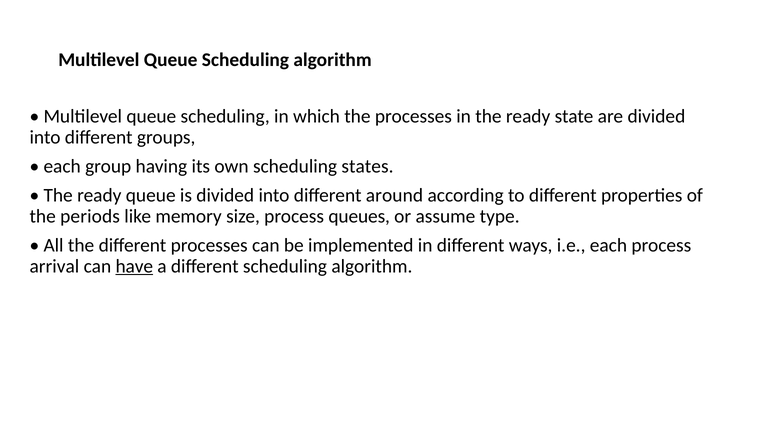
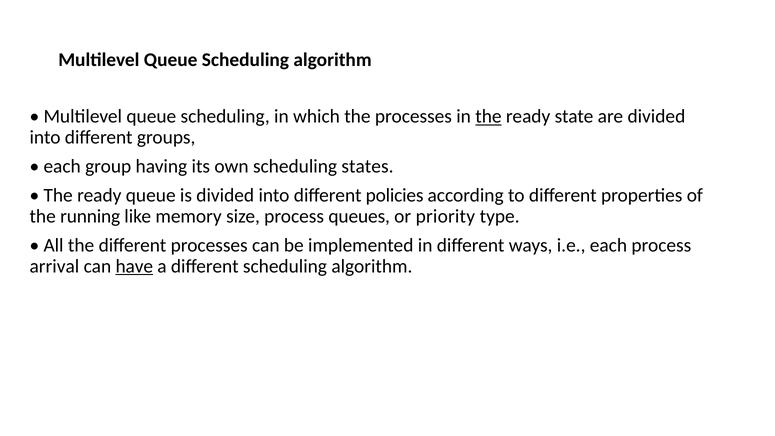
the underline: none -> present (488, 116)
around: around -> policies (395, 195)
periods: periods -> running (90, 216)
assume: assume -> priority (445, 216)
